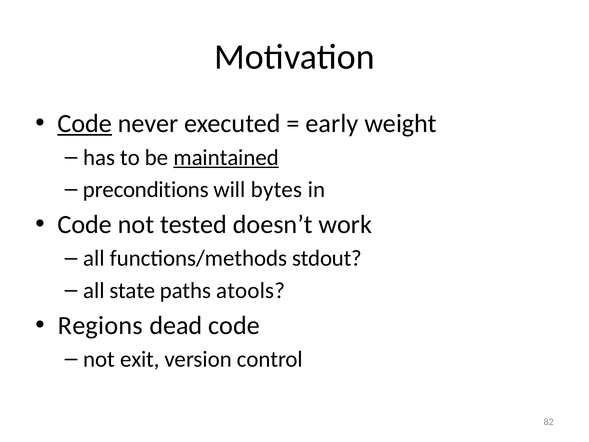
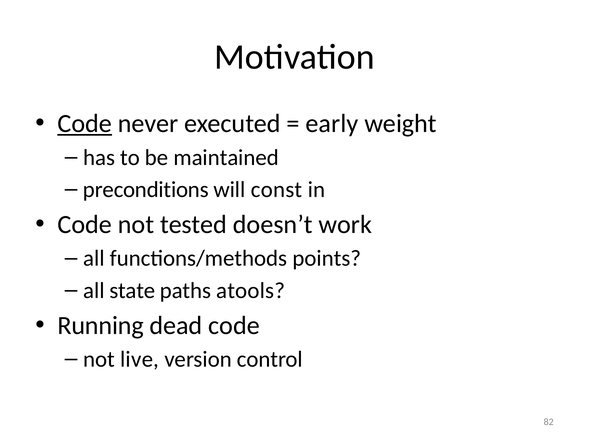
maintained underline: present -> none (226, 157)
bytes: bytes -> const (277, 189)
stdout: stdout -> points (327, 258)
Regions: Regions -> Running (101, 325)
exit: exit -> live (140, 359)
